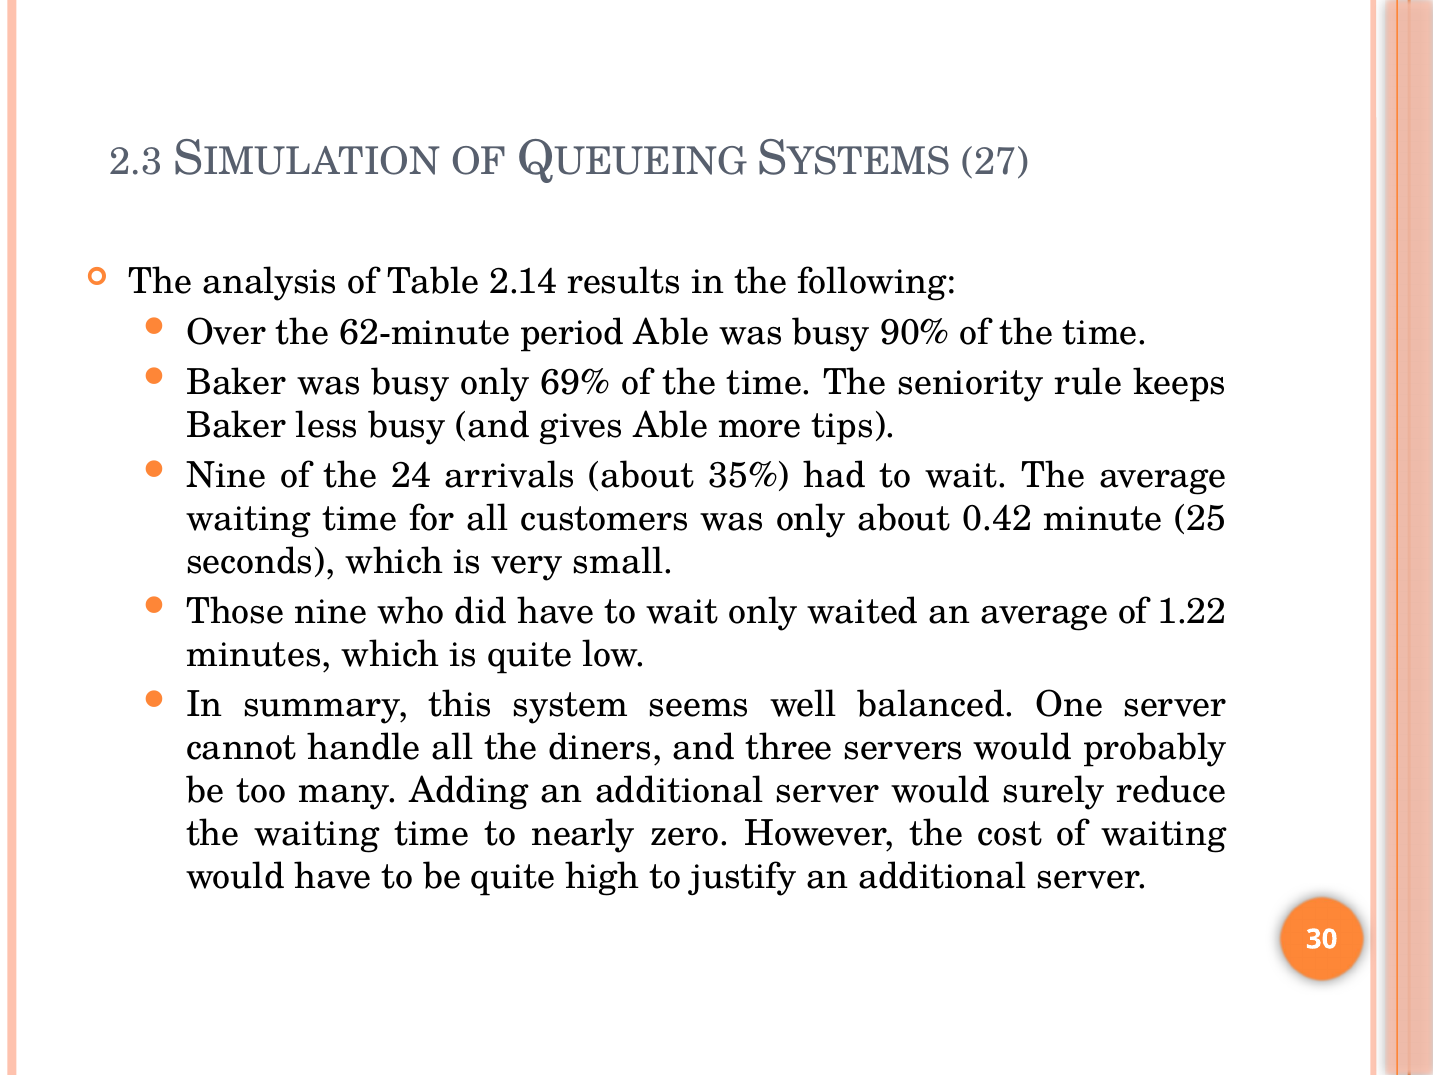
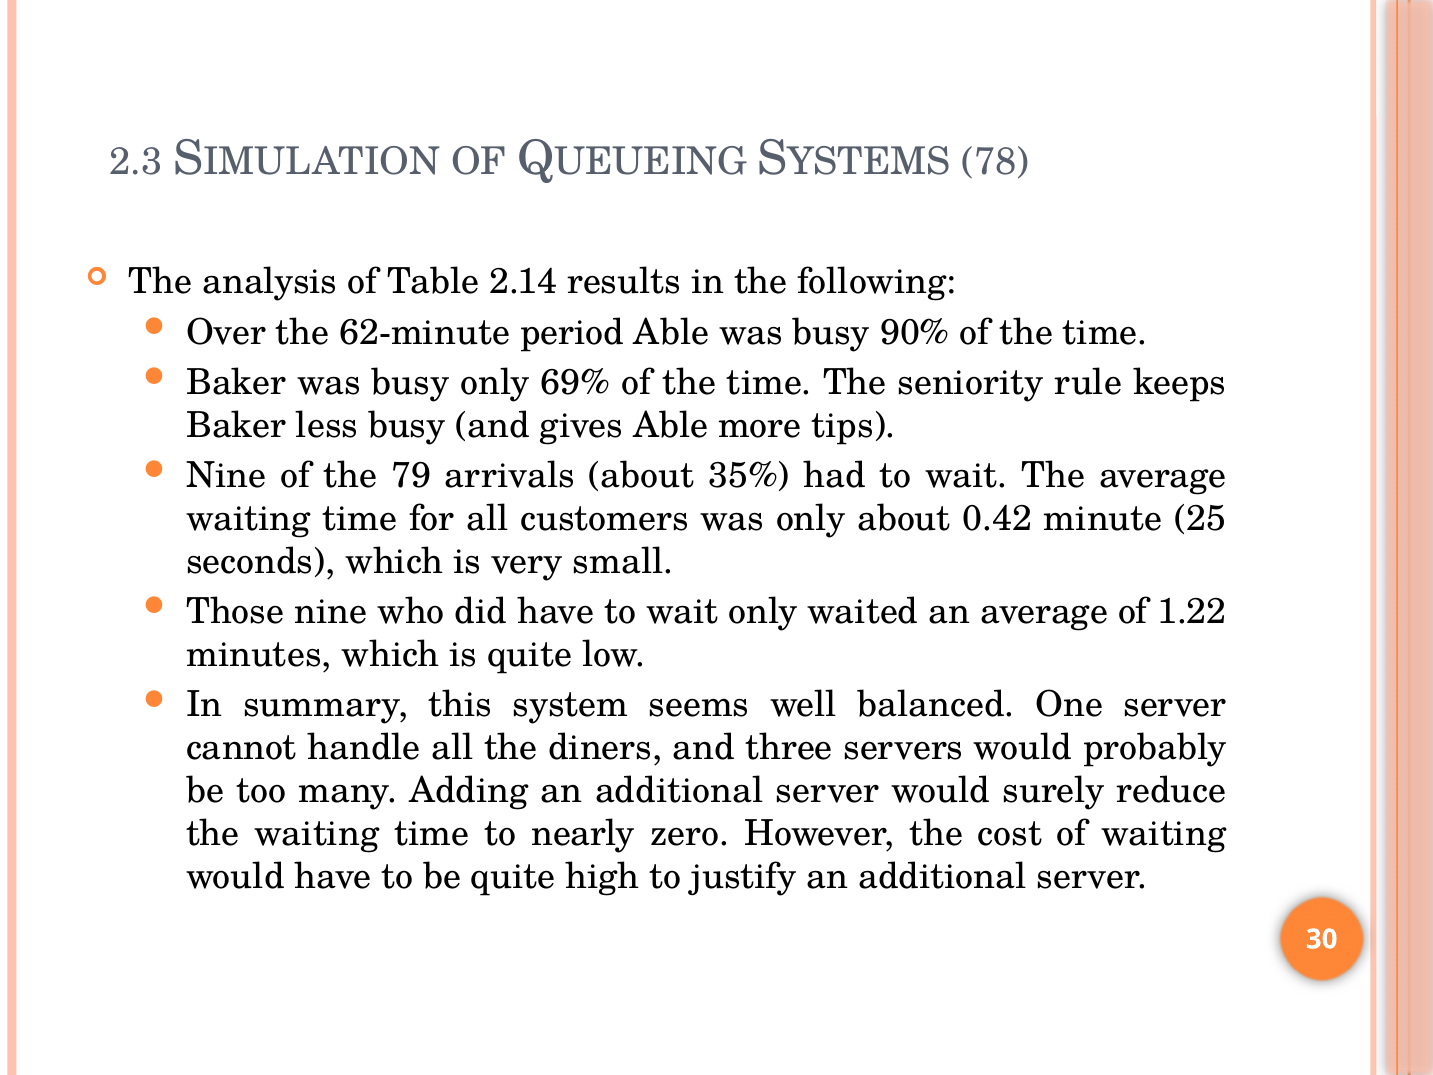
27: 27 -> 78 (996, 162)
24: 24 -> 79 (411, 475)
